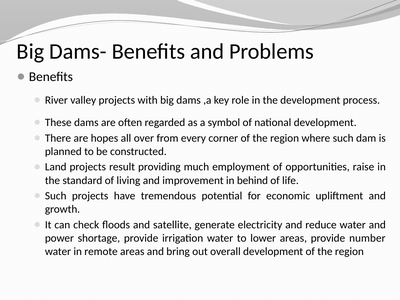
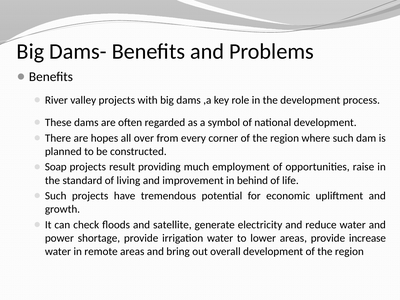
Land: Land -> Soap (56, 167)
number: number -> increase (367, 238)
